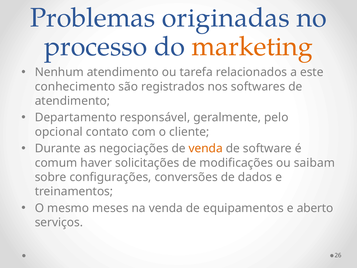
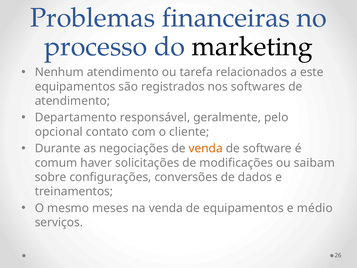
originadas: originadas -> financeiras (226, 18)
marketing colour: orange -> black (252, 46)
conhecimento: conhecimento -> equipamentos (75, 87)
aberto: aberto -> médio (315, 208)
